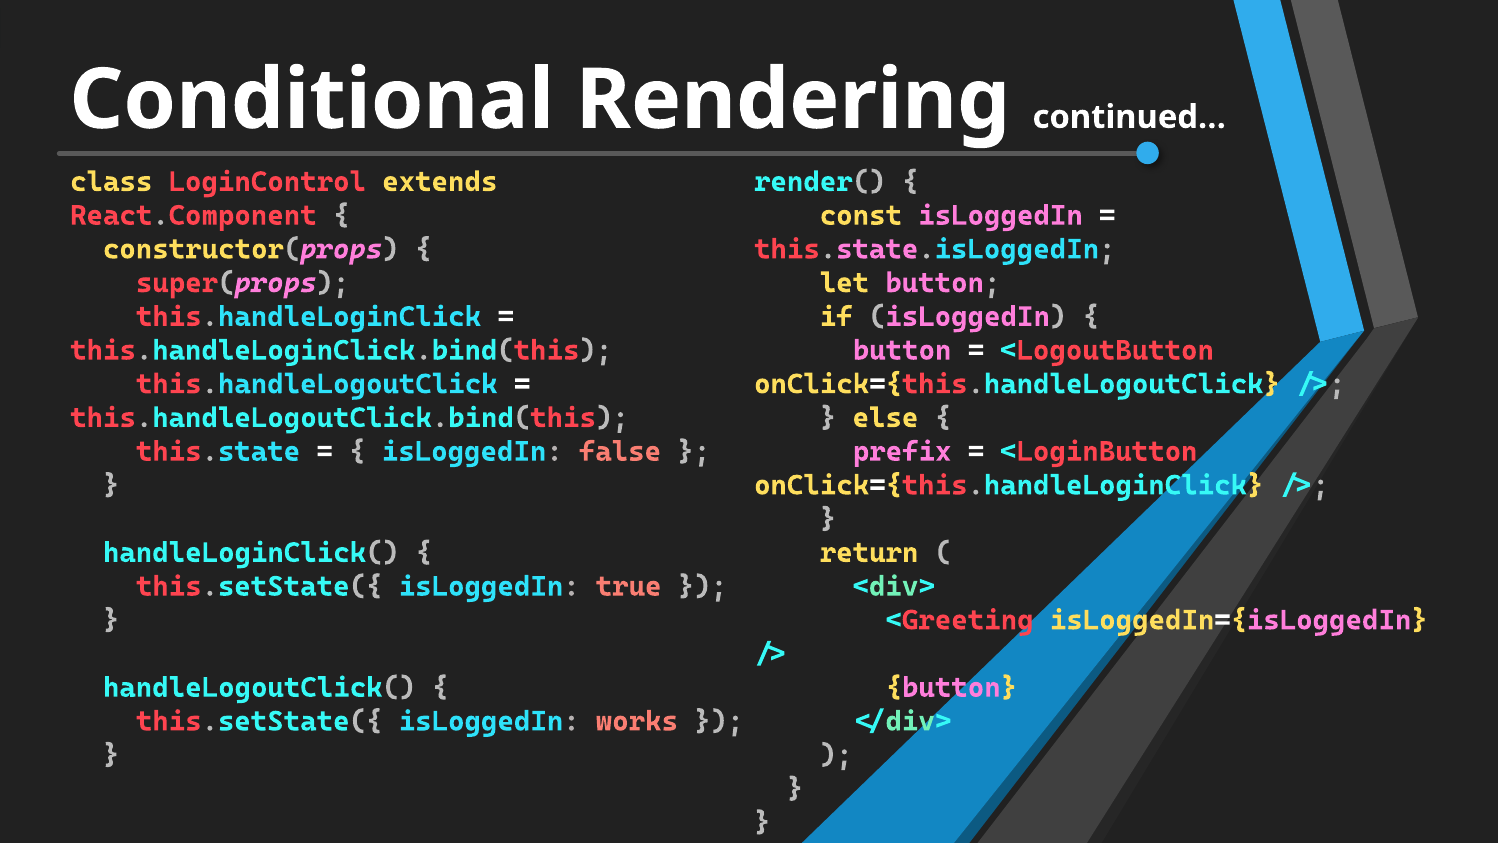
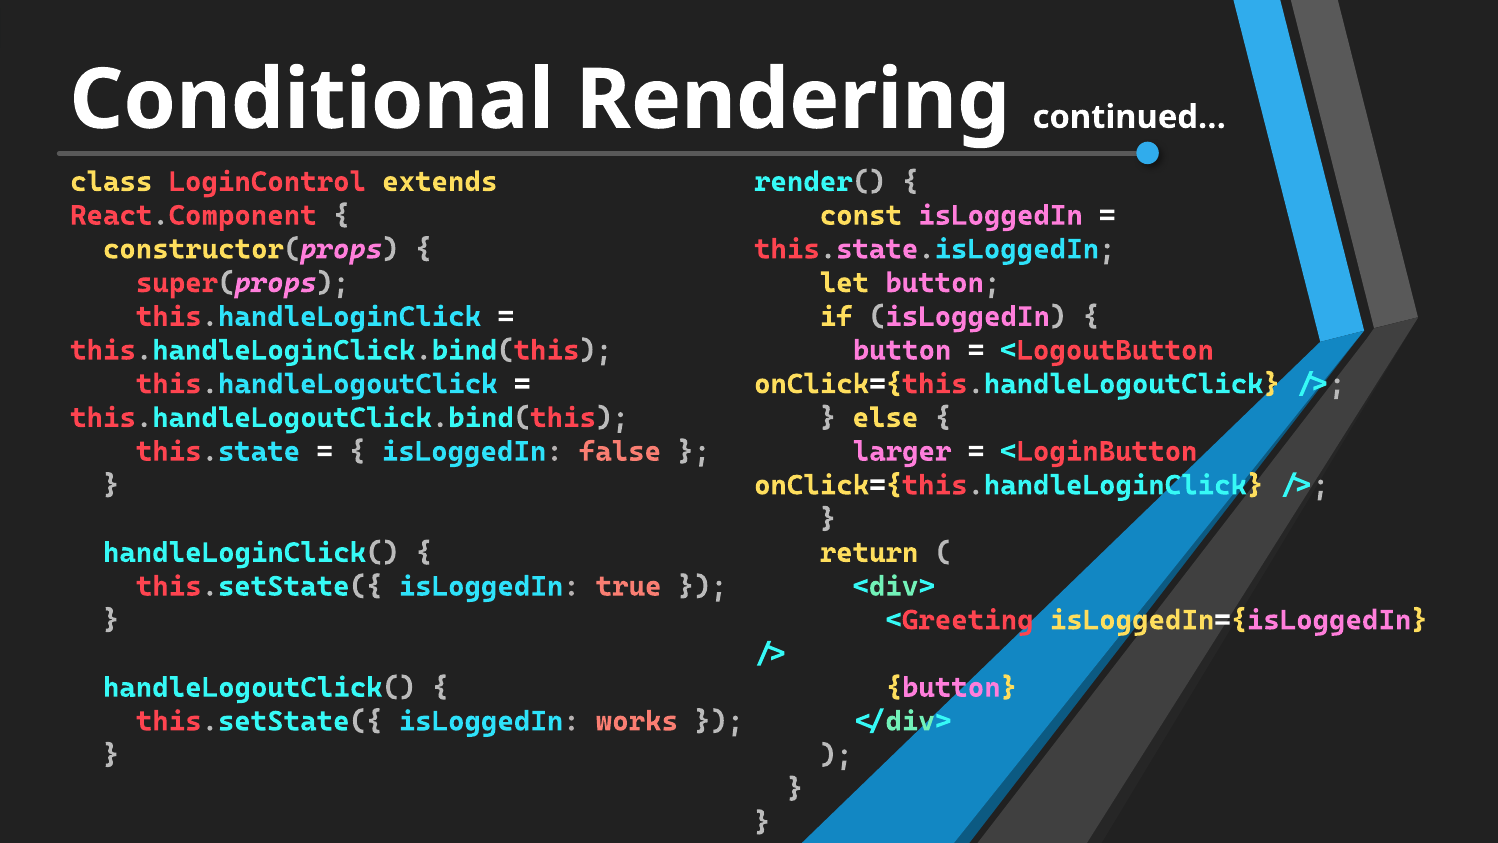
prefix: prefix -> larger (902, 451)
